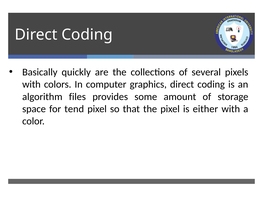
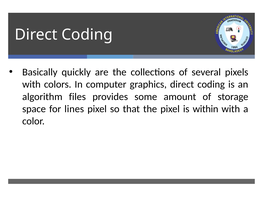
tend: tend -> lines (74, 109)
either: either -> within (206, 109)
